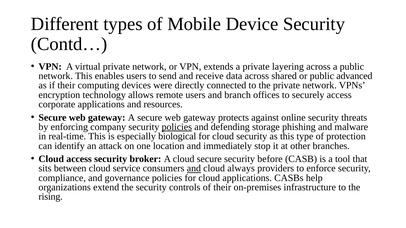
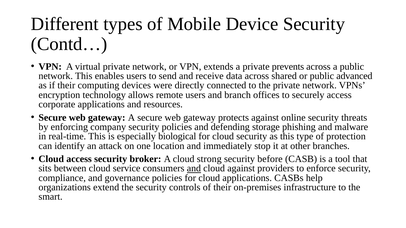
layering: layering -> prevents (288, 67)
policies underline: present -> none (177, 127)
cloud secure: secure -> strong (209, 159)
cloud always: always -> against (241, 169)
rising: rising -> smart (51, 197)
